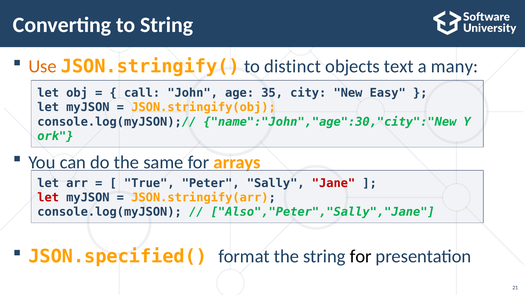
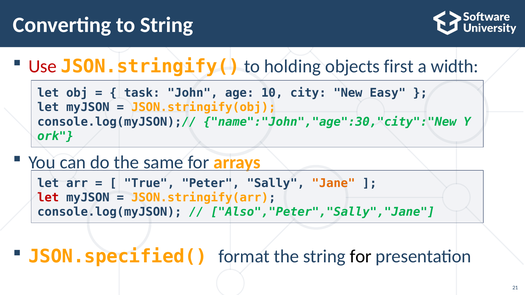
Use colour: orange -> red (43, 67)
distinct: distinct -> holding (293, 67)
text: text -> first (399, 67)
many: many -> width (455, 67)
call: call -> task (142, 93)
35: 35 -> 10 (272, 93)
Jane colour: red -> orange (334, 183)
